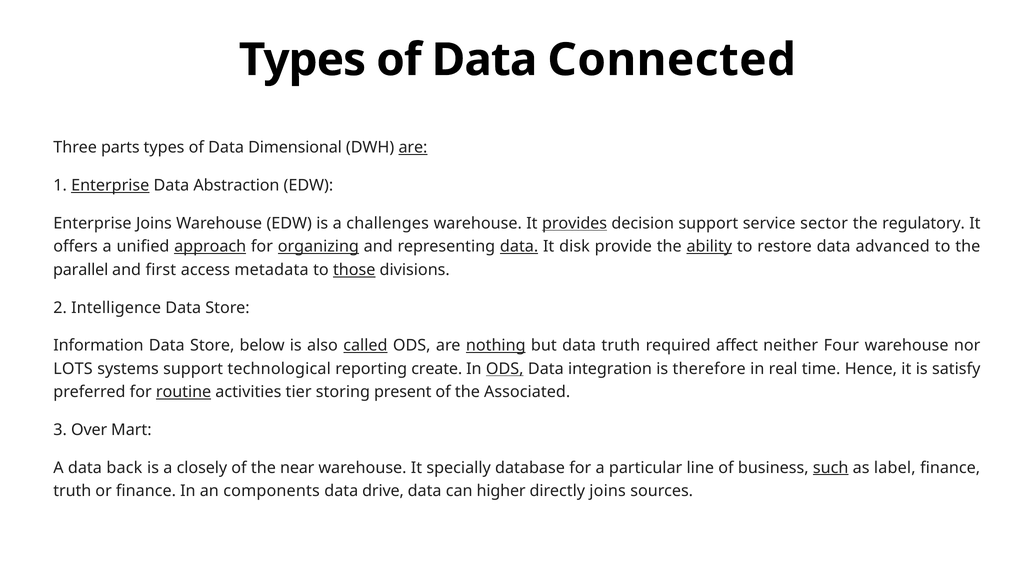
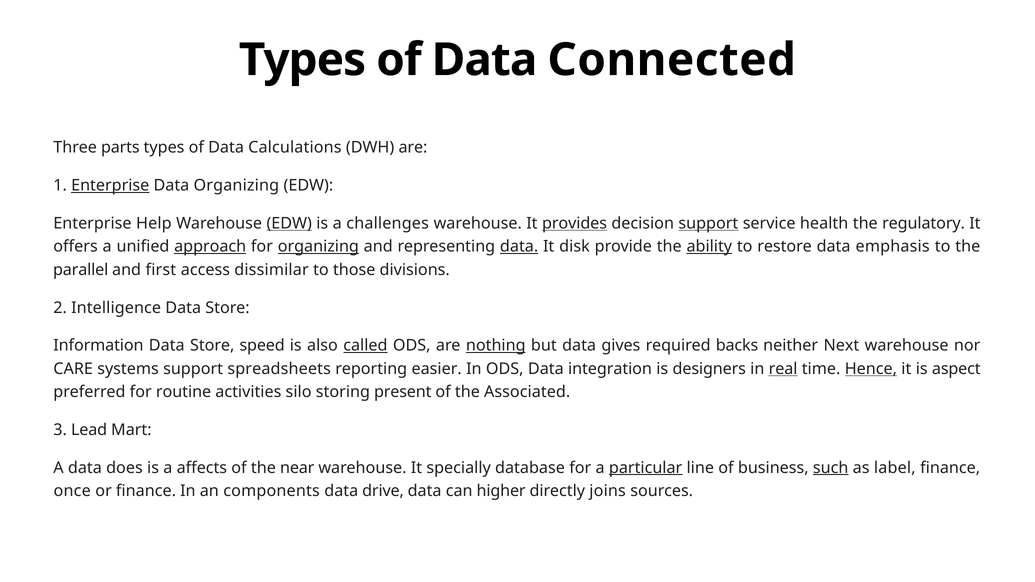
Dimensional: Dimensional -> Calculations (295, 148)
are underline: present -> none (413, 148)
Data Abstraction: Abstraction -> Organizing (236, 186)
Enterprise Joins: Joins -> Help (154, 223)
EDW underline: none -> present (289, 223)
support underline: none -> present (708, 223)
sector: sector -> health (824, 223)
advanced: advanced -> emphasis (893, 247)
metadata: metadata -> dissimilar (272, 270)
those underline: present -> none (354, 270)
below: below -> speed (262, 346)
data truth: truth -> gives (621, 346)
affect: affect -> backs (737, 346)
Four: Four -> Next (841, 346)
LOTS: LOTS -> CARE (73, 369)
technological: technological -> spreadsheets (279, 369)
create: create -> easier (437, 369)
ODS underline: present -> none (505, 369)
therefore: therefore -> designers (709, 369)
real underline: none -> present (783, 369)
Hence underline: none -> present (871, 369)
satisfy: satisfy -> aspect (956, 369)
routine underline: present -> none (184, 392)
tier: tier -> silo (299, 392)
Over: Over -> Lead (89, 430)
back: back -> does (124, 468)
closely: closely -> affects (202, 468)
particular underline: none -> present (646, 468)
truth: truth -> once (72, 491)
